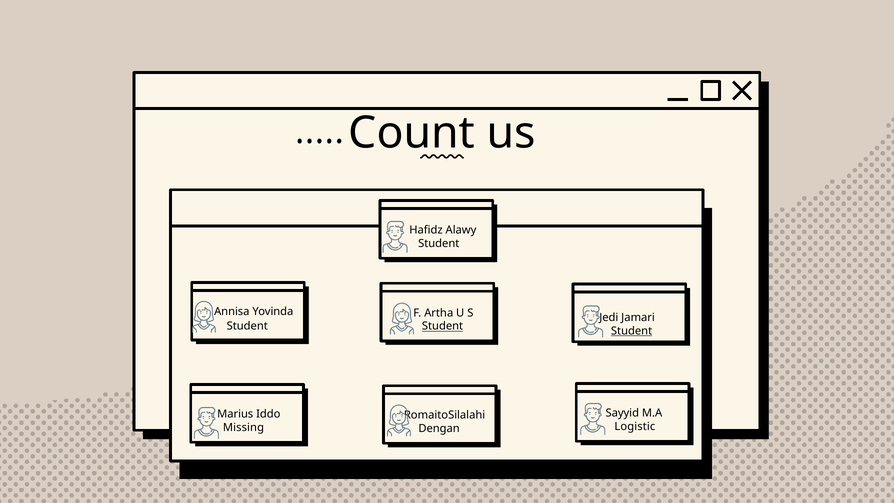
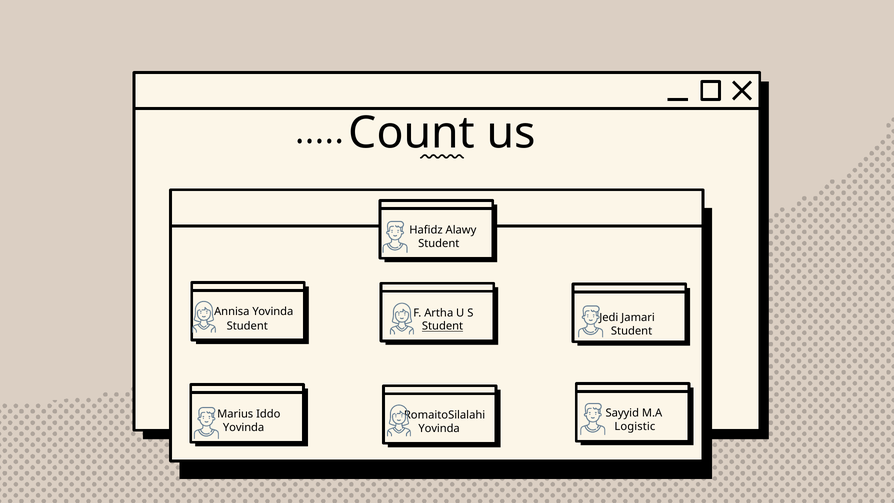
Student underline: present -> none (632, 331)
Missing: Missing -> Yovinda (244, 428)
Dengan: Dengan -> Yovinda (439, 429)
